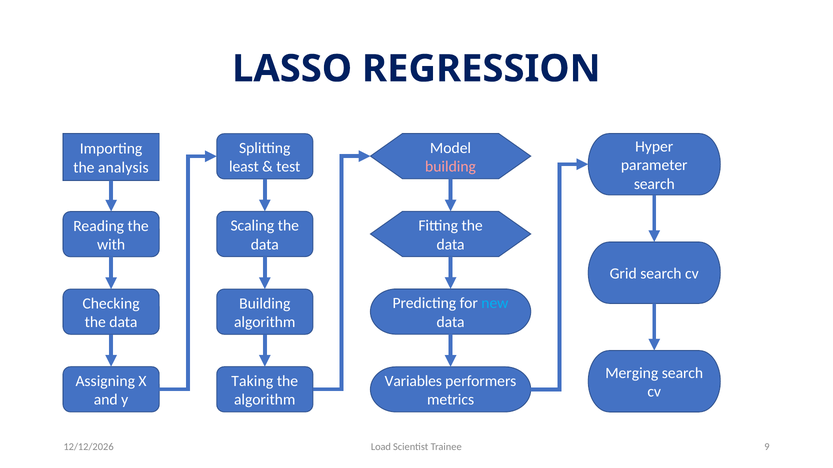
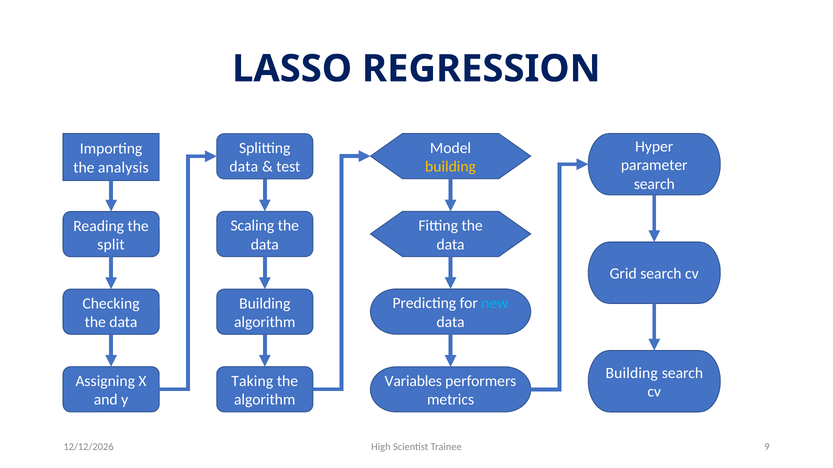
building colour: pink -> yellow (451, 167)
least: least -> data (244, 167)
with: with -> split (111, 245)
Merging: Merging -> Building (632, 373)
Load: Load -> High (381, 447)
